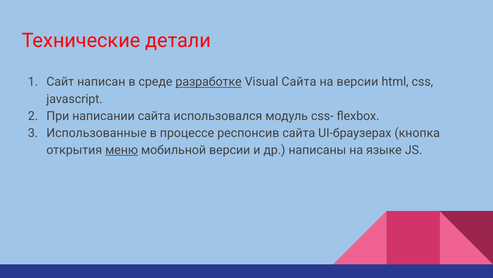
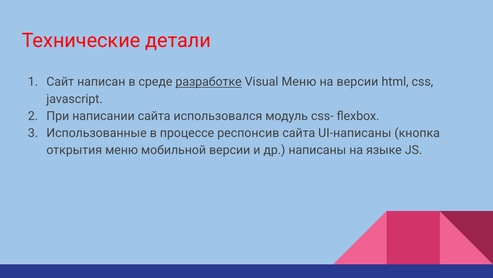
Visual Сайта: Сайта -> Меню (299, 82)
UI-браузерах: UI-браузерах -> UI-написаны (355, 133)
меню underline: present -> none (122, 150)
